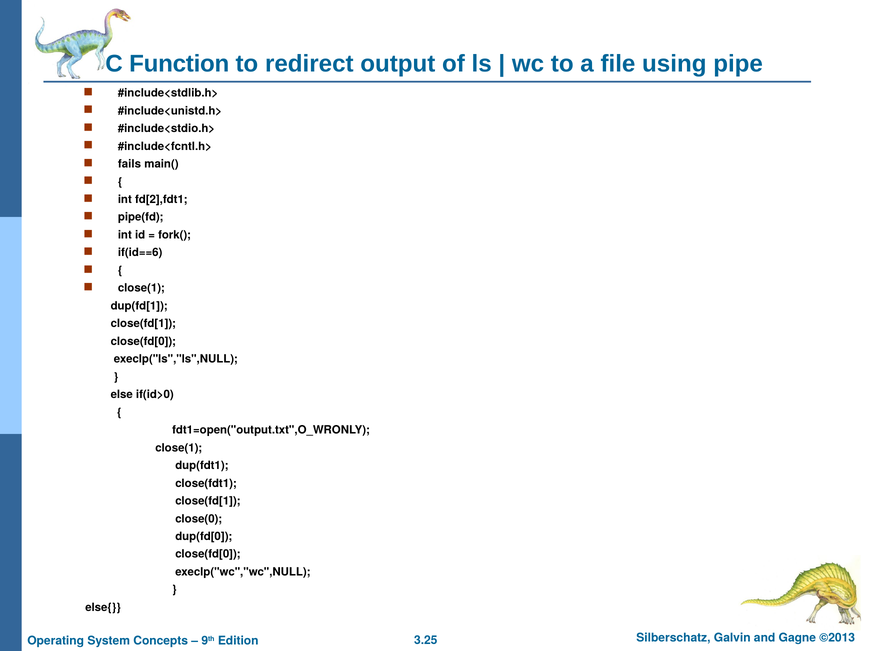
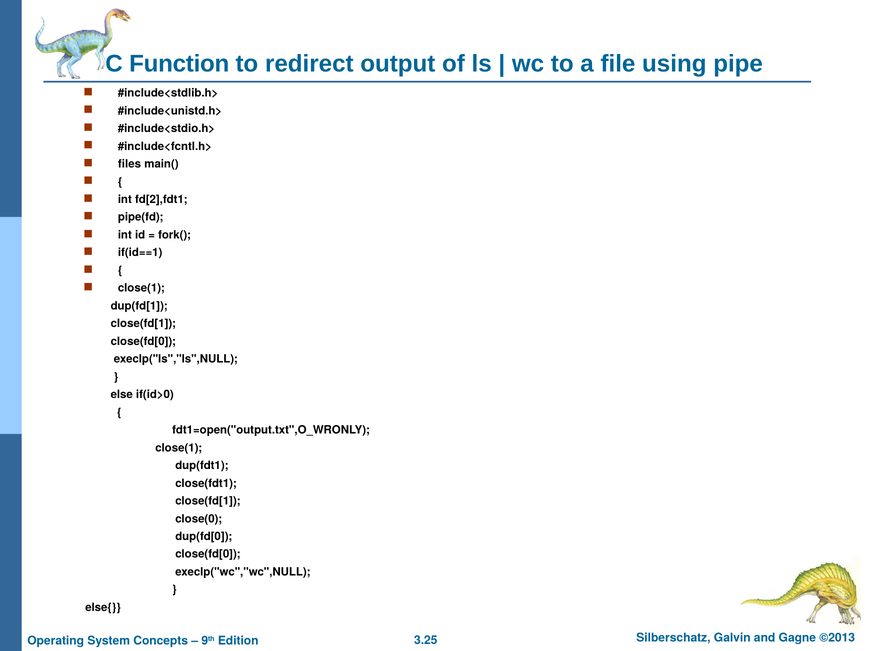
fails: fails -> files (130, 164)
if(id==6: if(id==6 -> if(id==1 (140, 253)
